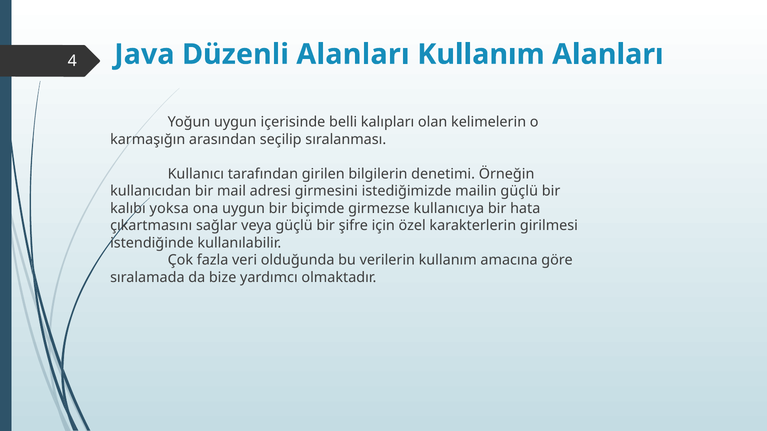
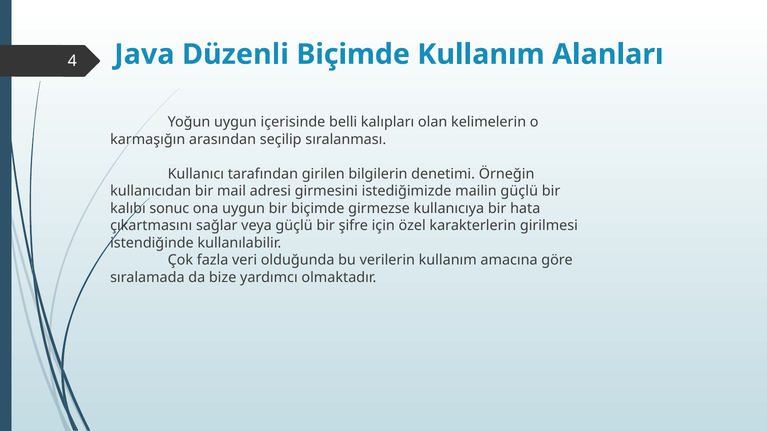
Düzenli Alanları: Alanları -> Biçimde (353, 54)
yoksa: yoksa -> sonuc (169, 209)
